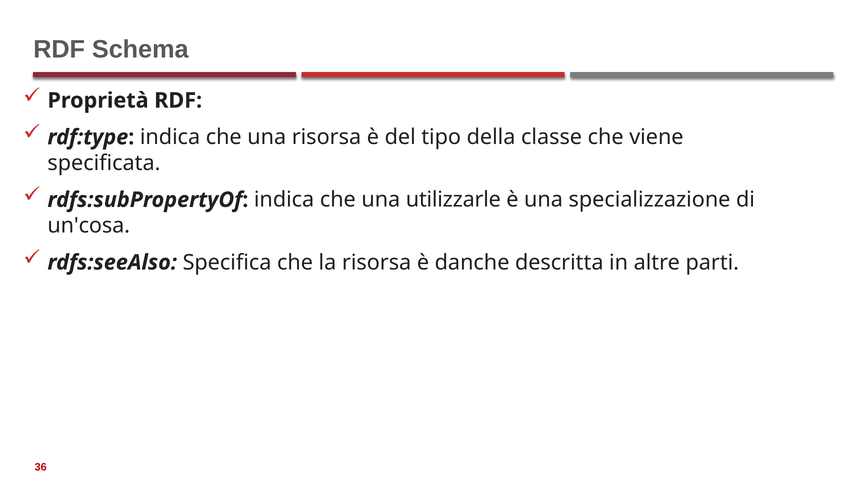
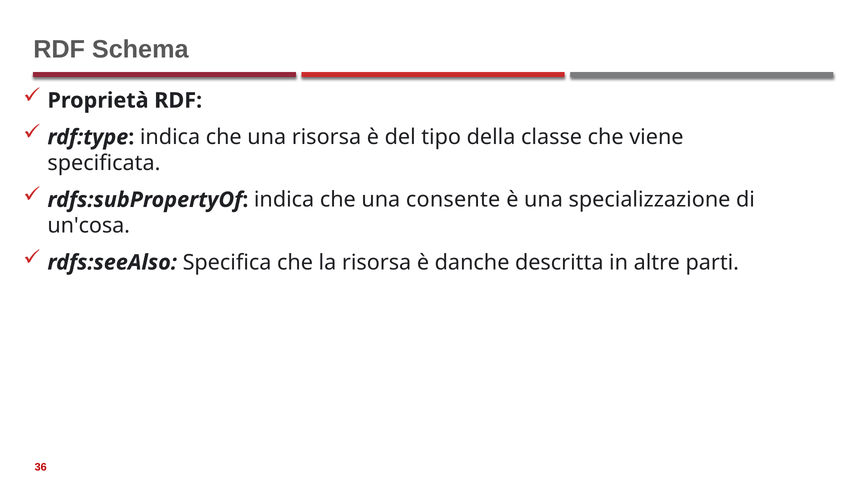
utilizzarle: utilizzarle -> consente (453, 200)
